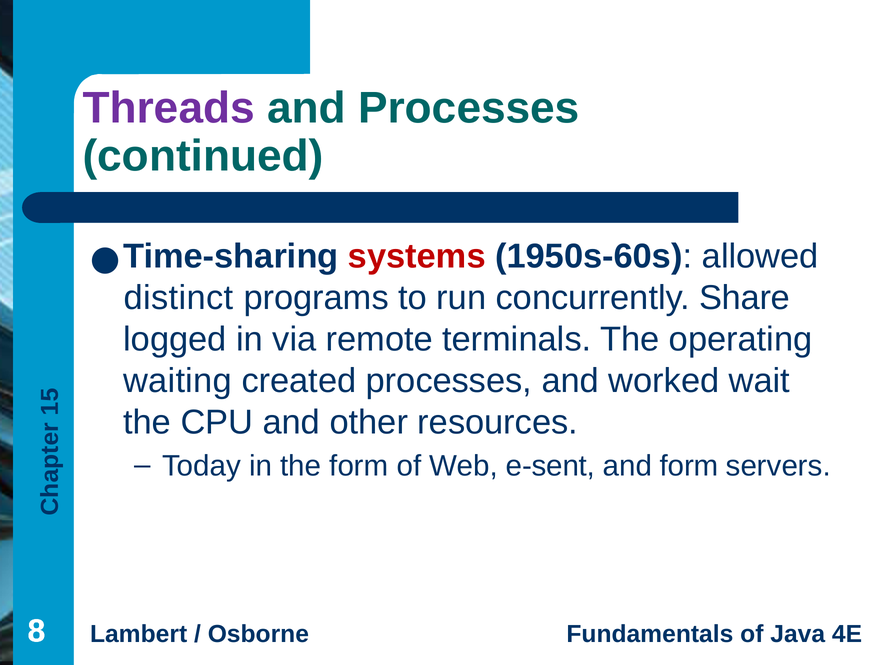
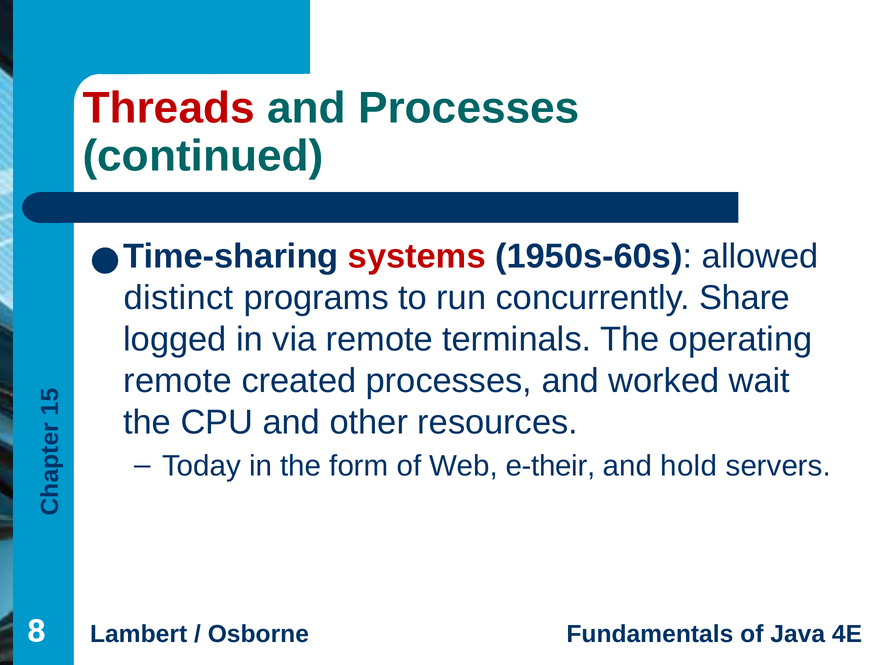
Threads colour: purple -> red (169, 108)
waiting: waiting -> remote (178, 381)
e-sent: e-sent -> e-their (550, 466)
and form: form -> hold (689, 466)
